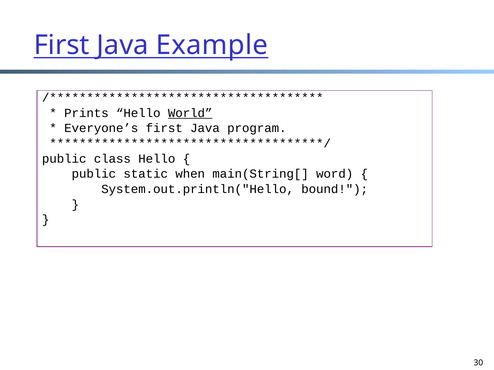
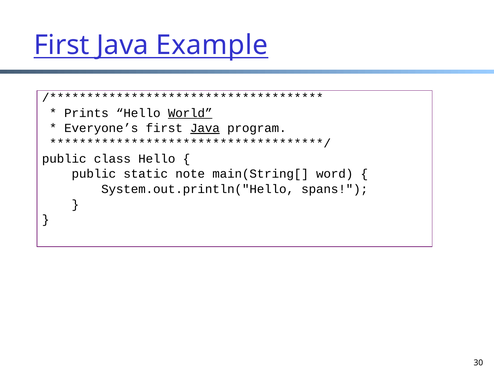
Java underline: none -> present (205, 128)
when: when -> note (190, 174)
bound: bound -> spans (335, 189)
